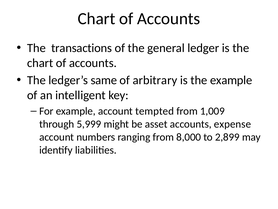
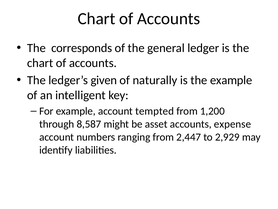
transactions: transactions -> corresponds (82, 48)
same: same -> given (104, 80)
arbitrary: arbitrary -> naturally (155, 80)
1,009: 1,009 -> 1,200 (212, 111)
5,999: 5,999 -> 8,587 (89, 124)
8,000: 8,000 -> 2,447 (189, 137)
2,899: 2,899 -> 2,929 (227, 137)
